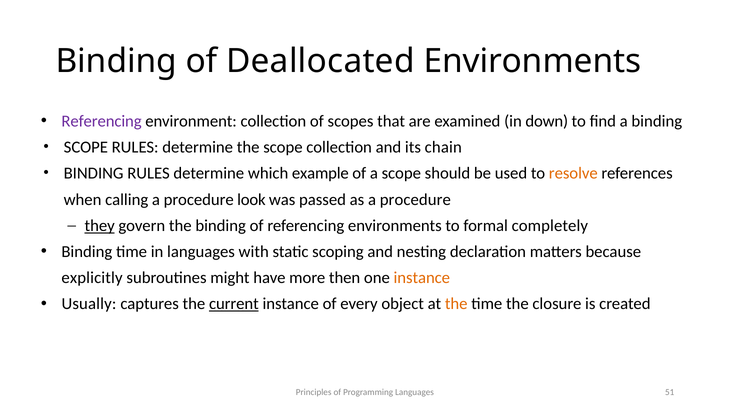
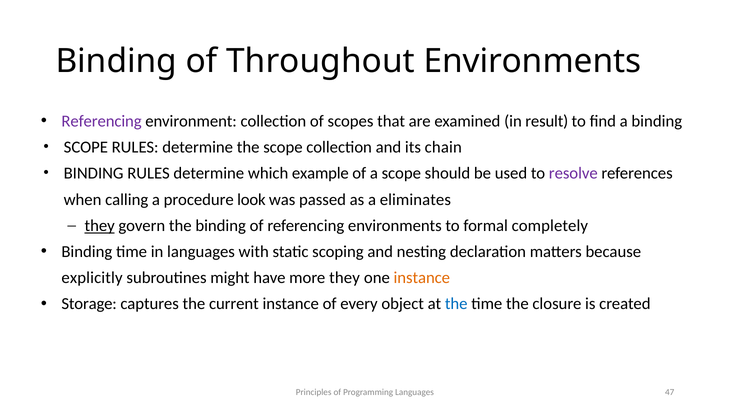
Deallocated: Deallocated -> Throughout (321, 61)
down: down -> result (547, 121)
resolve colour: orange -> purple (573, 173)
as a procedure: procedure -> eliminates (415, 199)
more then: then -> they (345, 278)
Usually: Usually -> Storage (89, 304)
current underline: present -> none (234, 304)
the colour: orange -> blue (456, 304)
51: 51 -> 47 (670, 392)
